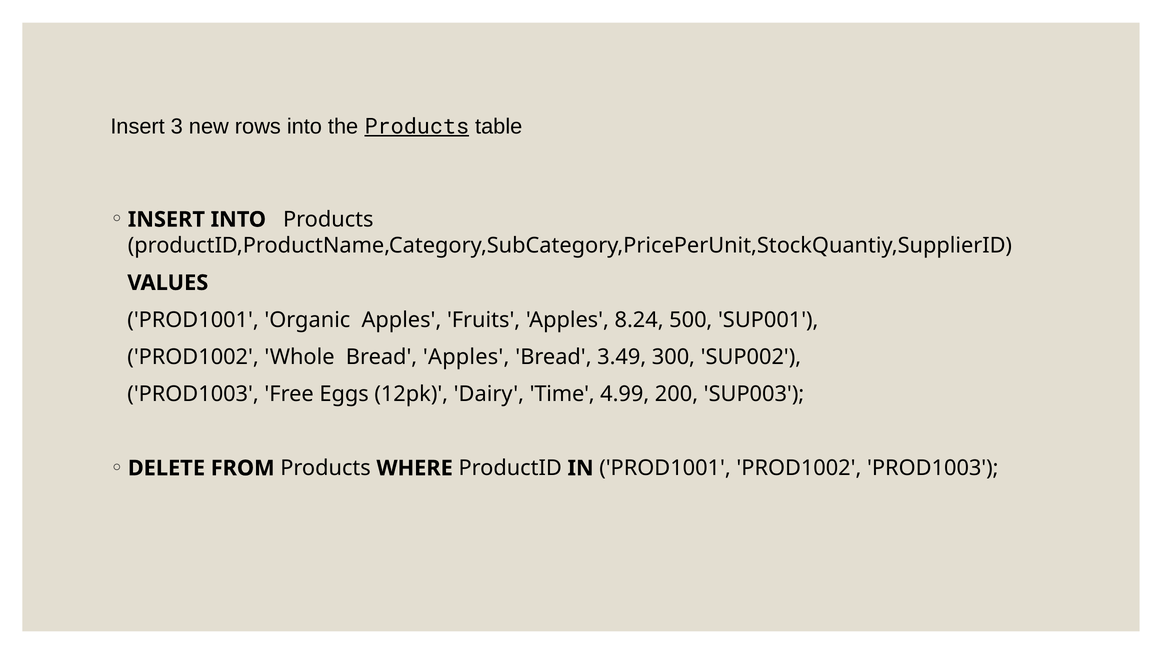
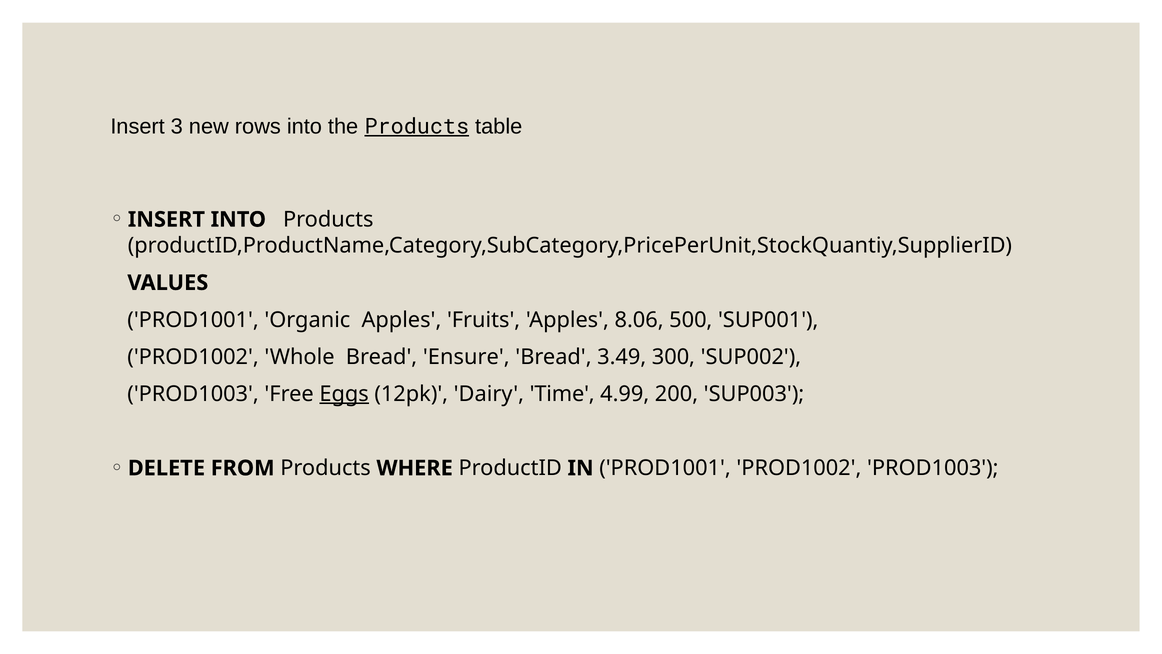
8.24: 8.24 -> 8.06 (639, 320)
Bread Apples: Apples -> Ensure (466, 357)
Eggs underline: none -> present (344, 394)
